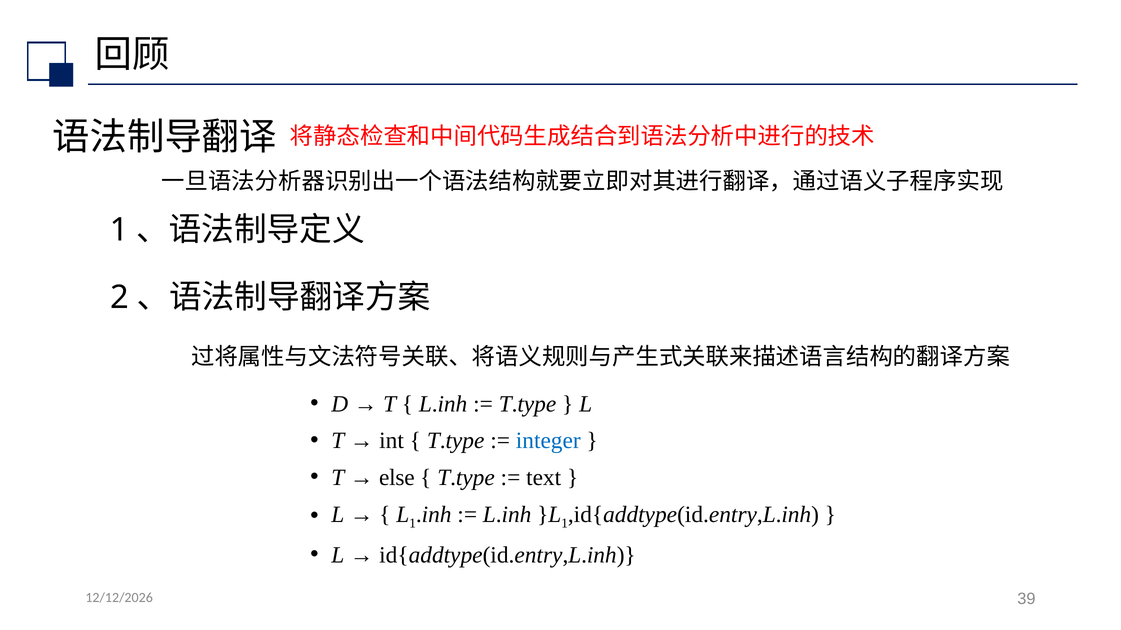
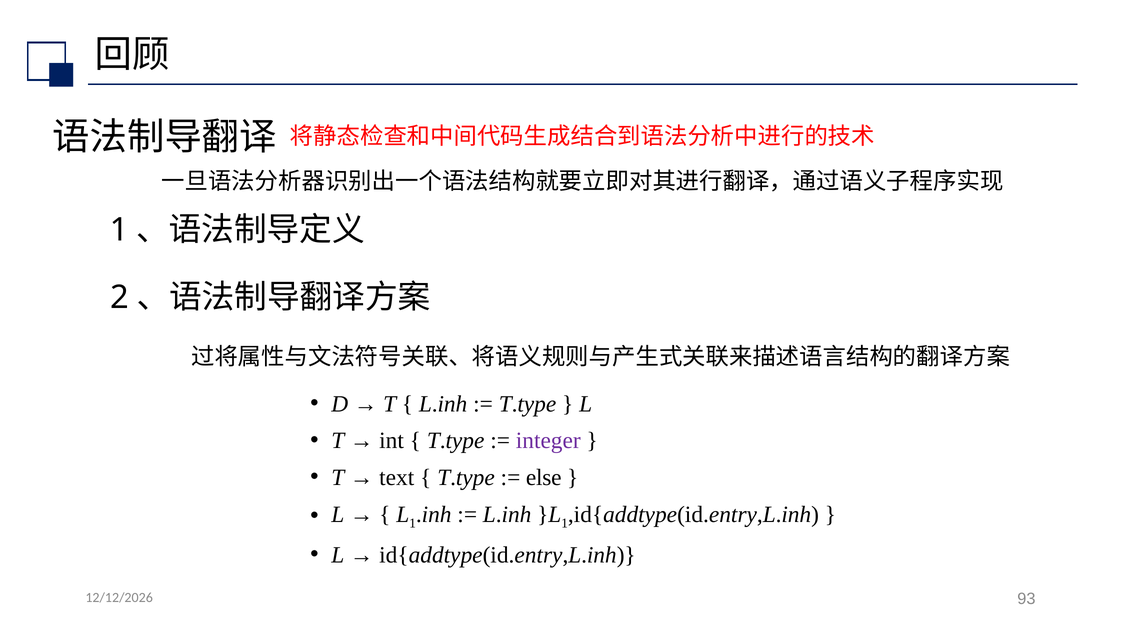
integer colour: blue -> purple (548, 441)
else: else -> text (397, 478)
text: text -> else (544, 478)
39: 39 -> 93 (1026, 600)
